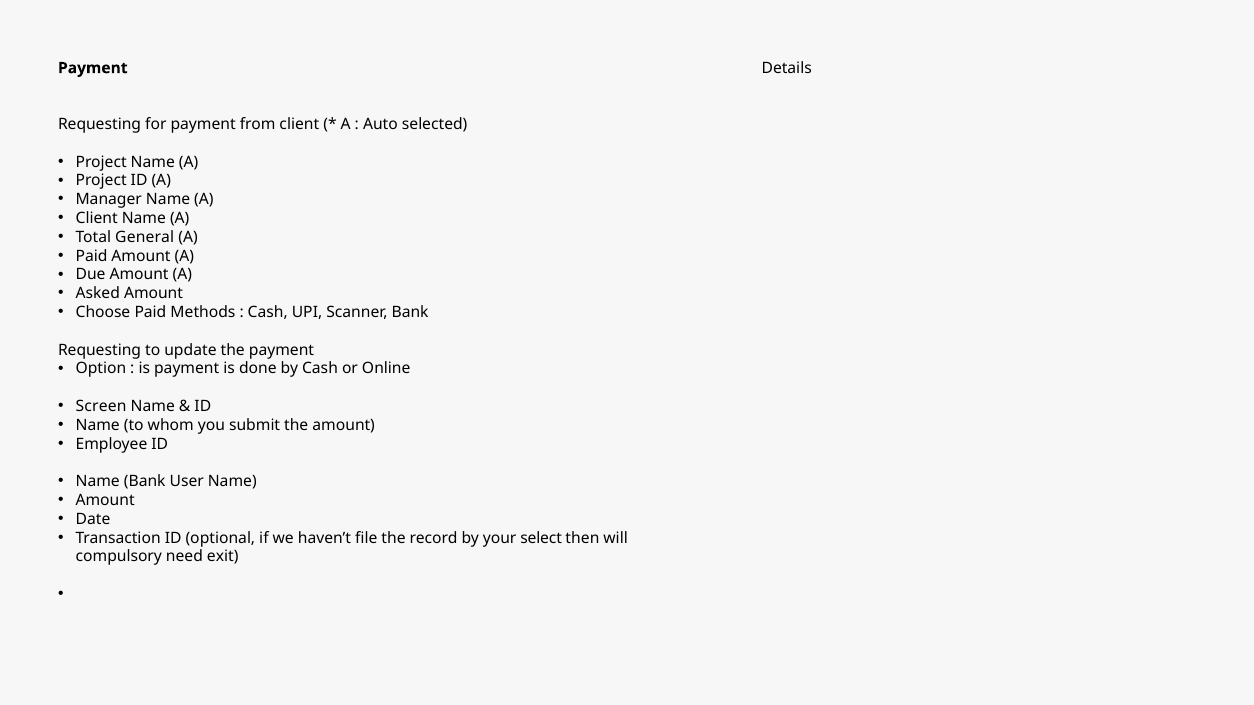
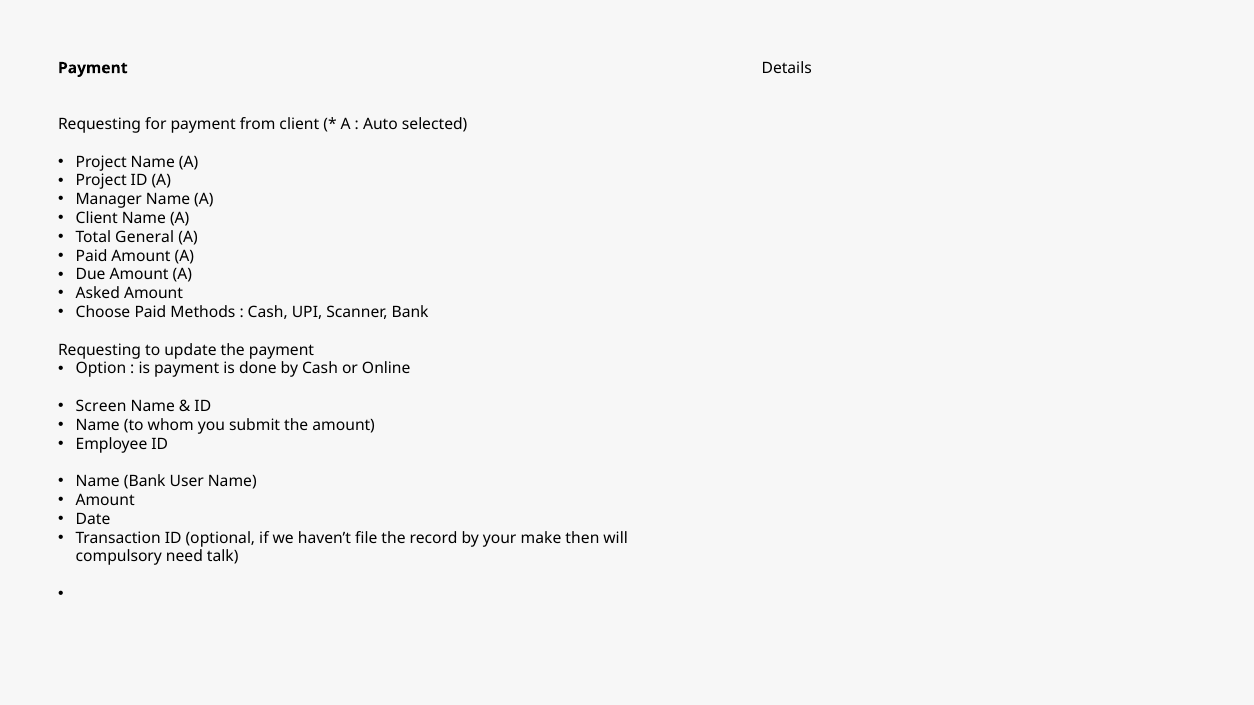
select: select -> make (541, 538)
exit: exit -> talk (223, 557)
